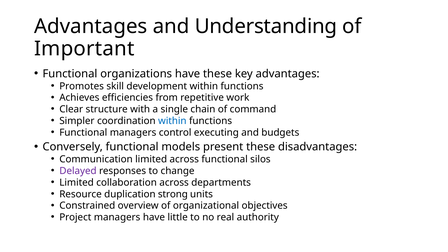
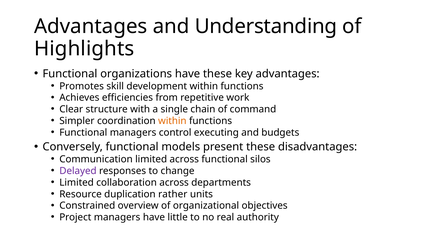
Important: Important -> Highlights (84, 49)
within colour: blue -> orange (172, 121)
strong: strong -> rather (173, 194)
